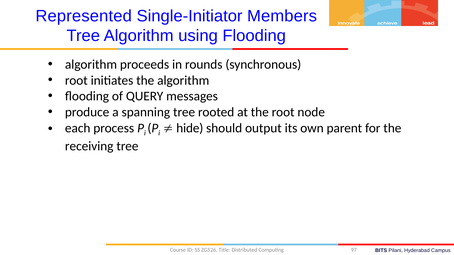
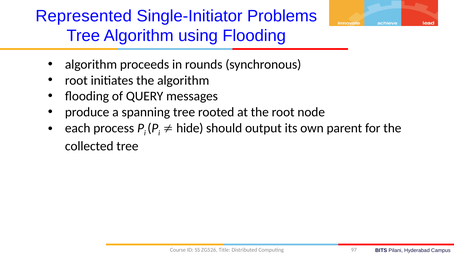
Members: Members -> Problems (282, 16)
receiving: receiving -> collected (89, 146)
